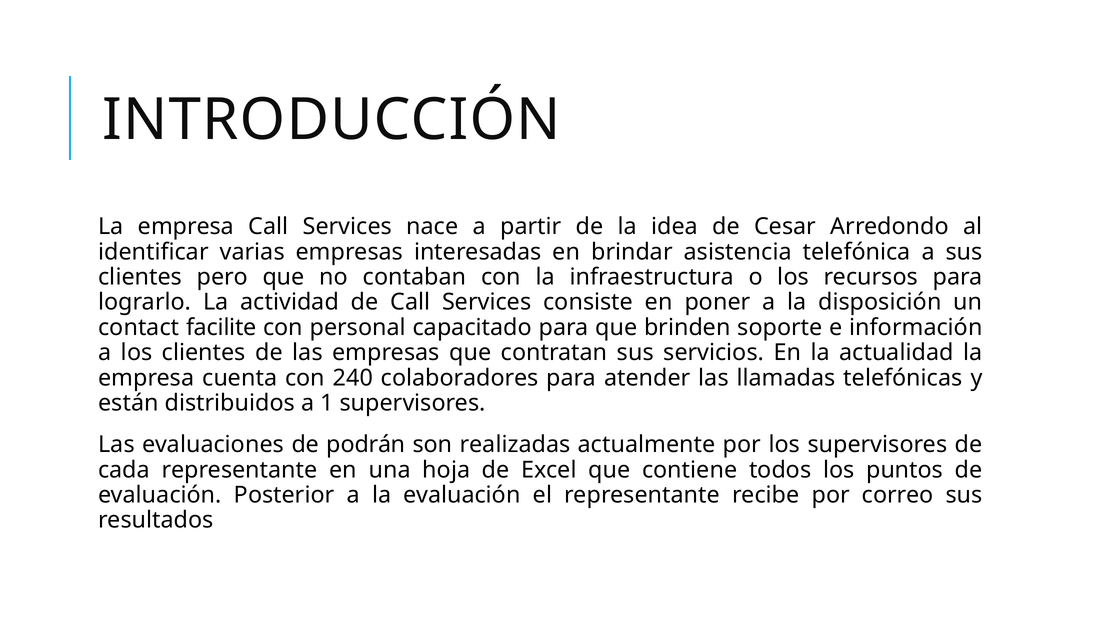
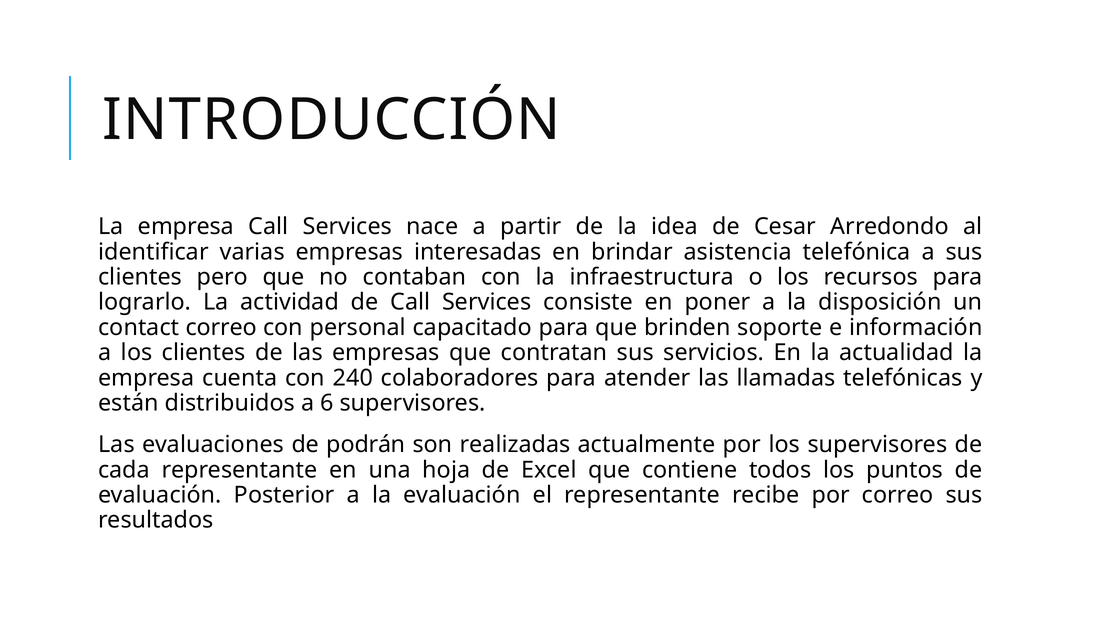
contact facilite: facilite -> correo (221, 327)
1: 1 -> 6 (327, 403)
